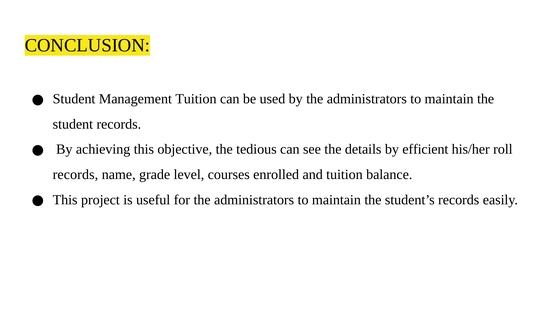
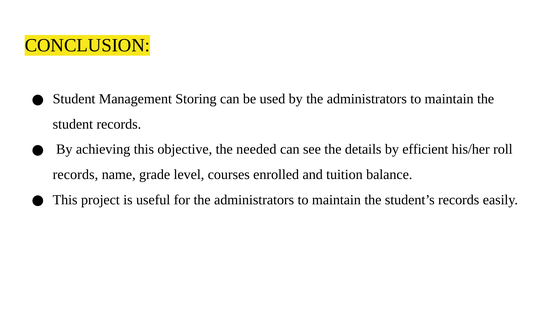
Management Tuition: Tuition -> Storing (196, 99)
tedious: tedious -> needed (256, 149)
